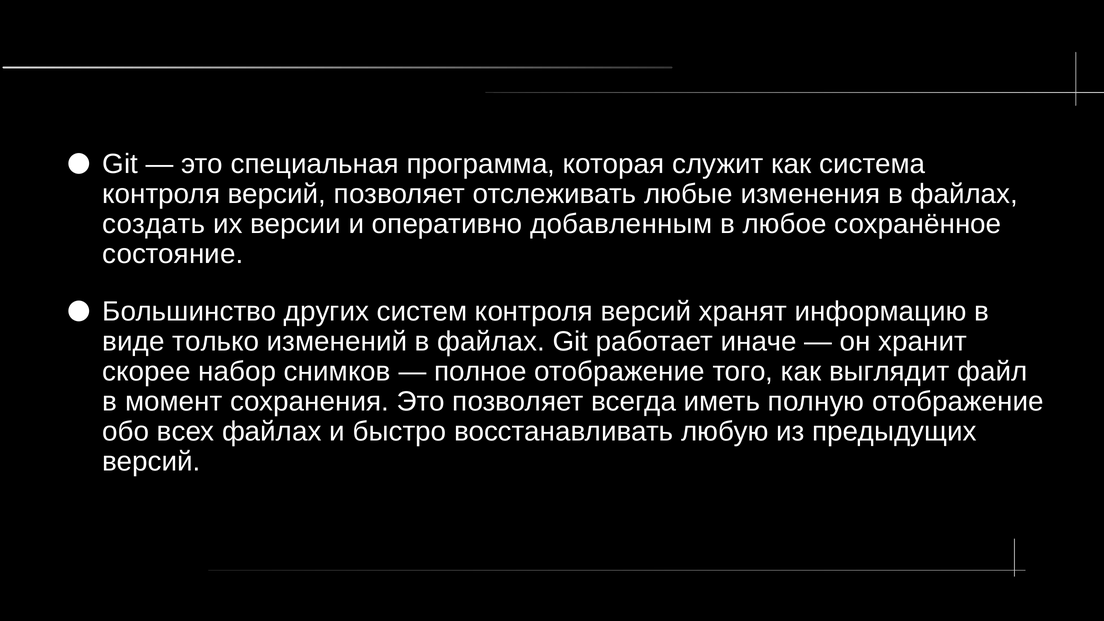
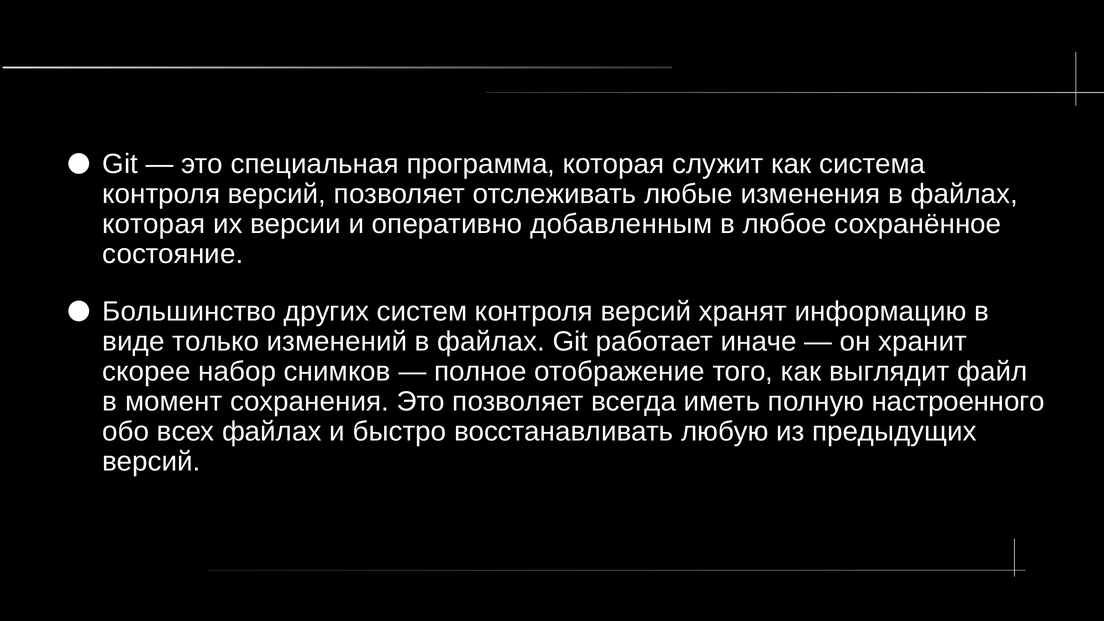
создать: создать -> которая (154, 224)
полную отображение: отображение -> настроенного (958, 402)
